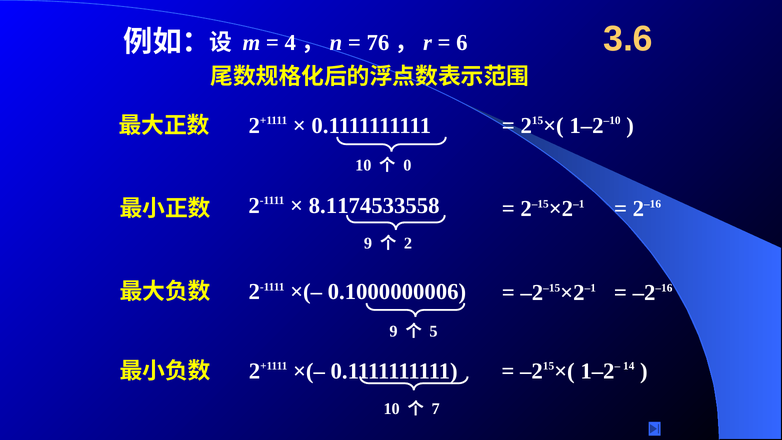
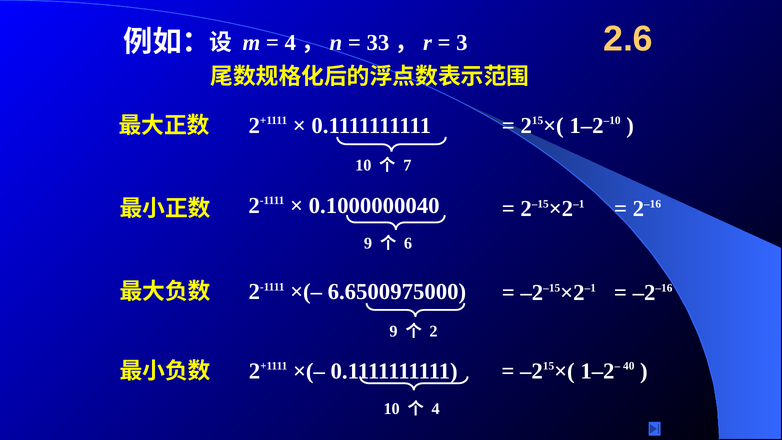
3.6: 3.6 -> 2.6 (628, 39)
76: 76 -> 33 (378, 43)
6: 6 -> 3 (462, 43)
0: 0 -> 7 (407, 165)
8.1174533558: 8.1174533558 -> 0.1000000040 (374, 206)
2: 2 -> 6 (408, 244)
0.1000000006: 0.1000000006 -> 6.6500975000 (397, 292)
5: 5 -> 2 (434, 331)
14: 14 -> 40 (629, 366)
7: 7 -> 4 (436, 409)
